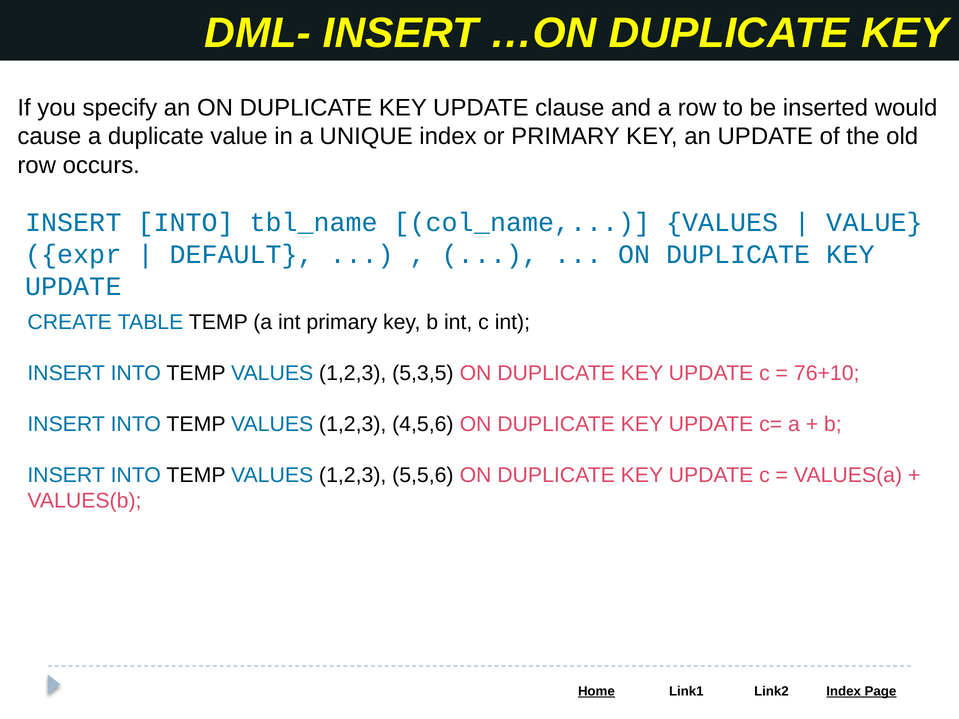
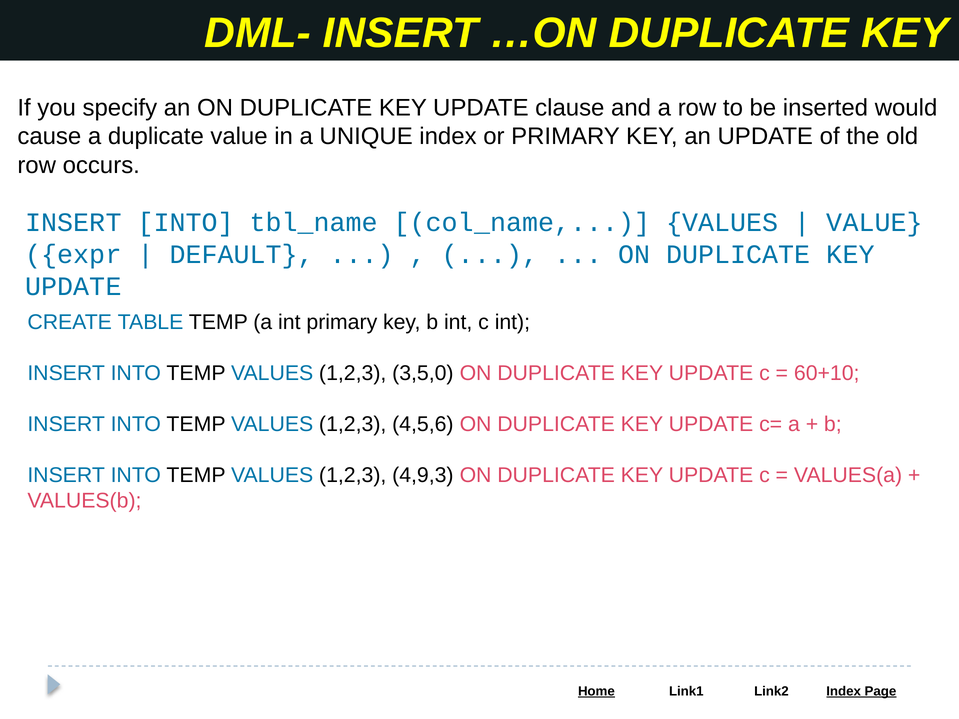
5,3,5: 5,3,5 -> 3,5,0 (423, 373)
76+10: 76+10 -> 60+10 (827, 373)
5,5,6: 5,5,6 -> 4,9,3 (423, 475)
